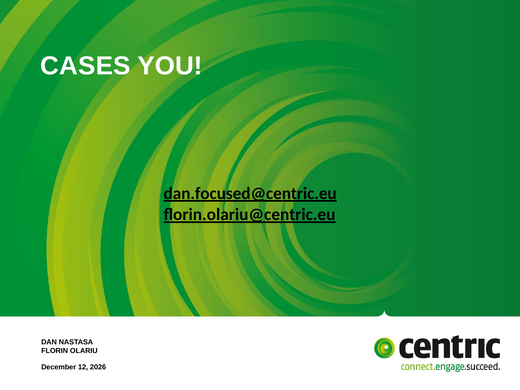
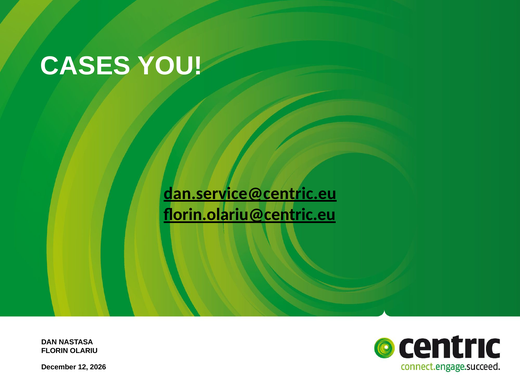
dan.focused@centric.eu: dan.focused@centric.eu -> dan.service@centric.eu (250, 193)
